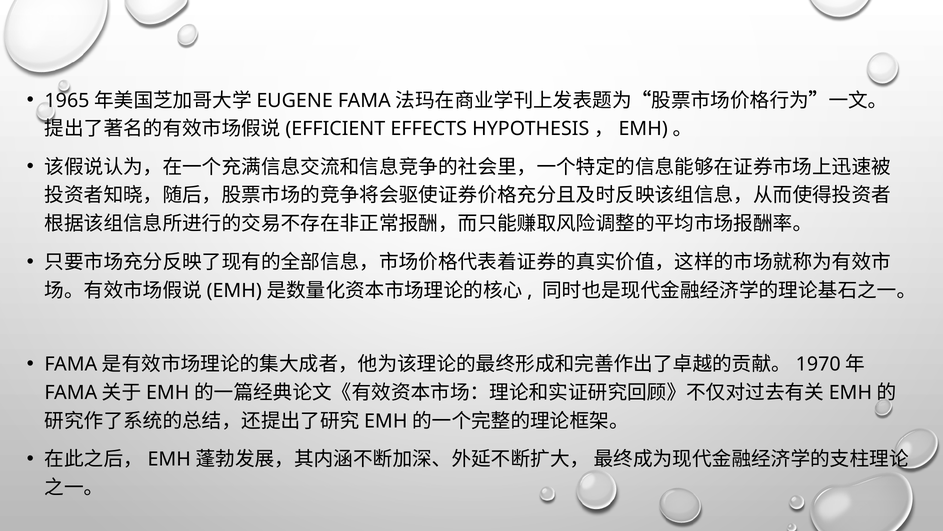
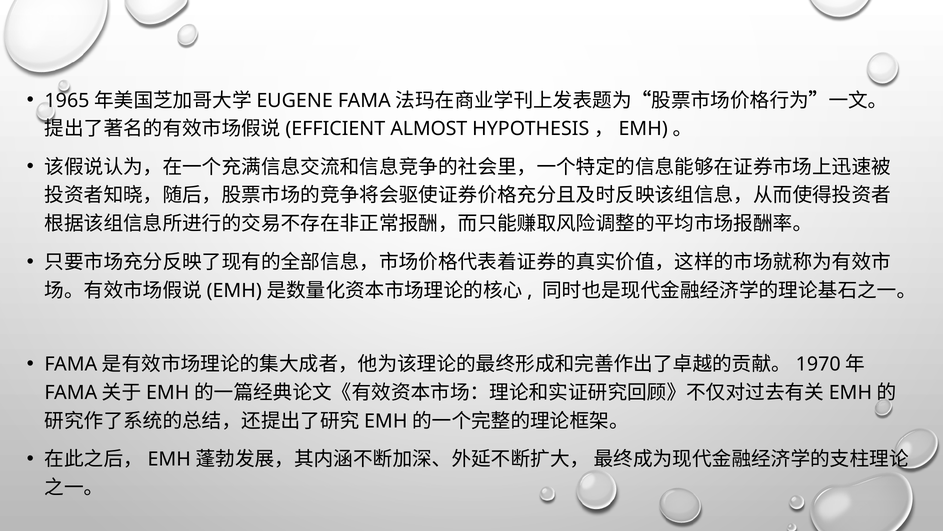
EFFECTS: EFFECTS -> ALMOST (429, 129)
